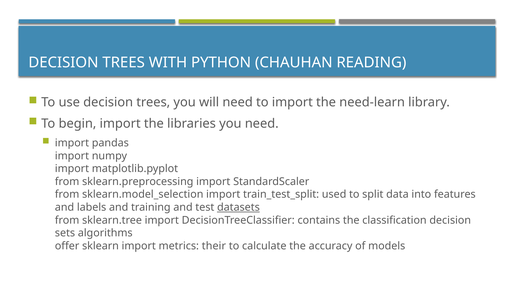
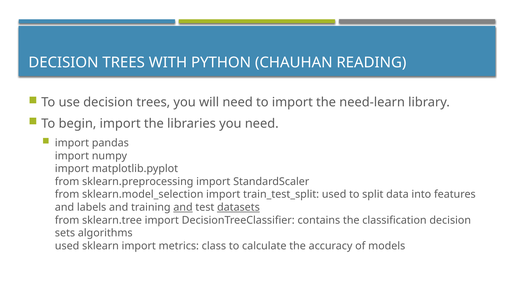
and underline: none -> present (183, 207)
offer: offer -> used (67, 246)
their: their -> class (214, 246)
